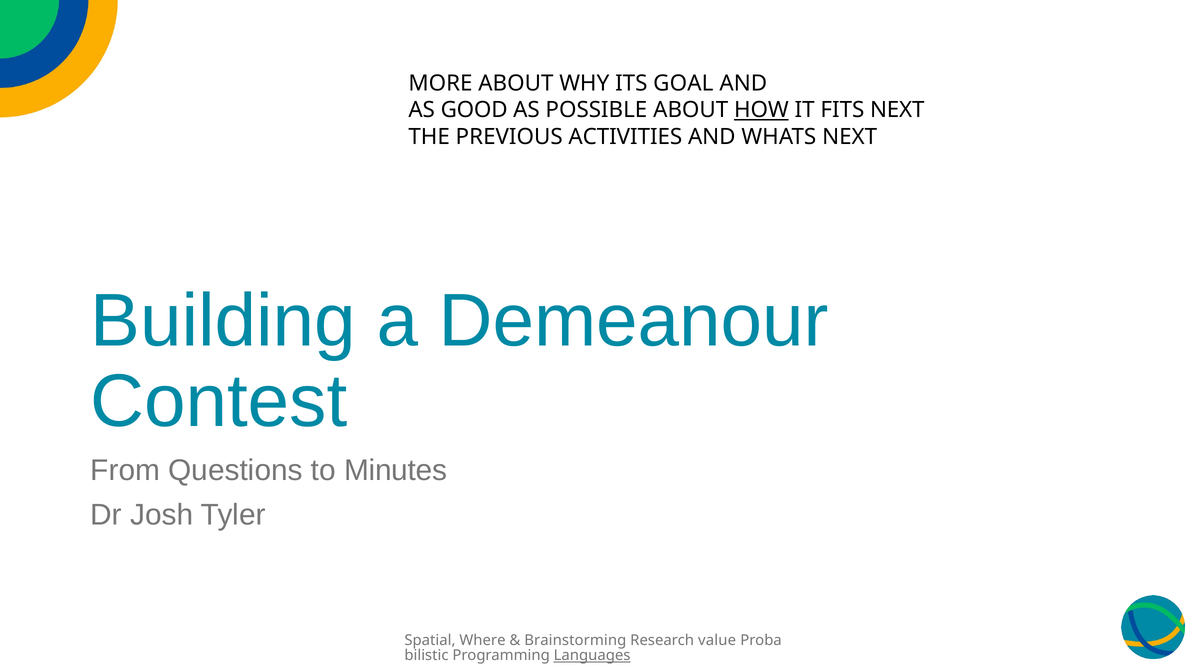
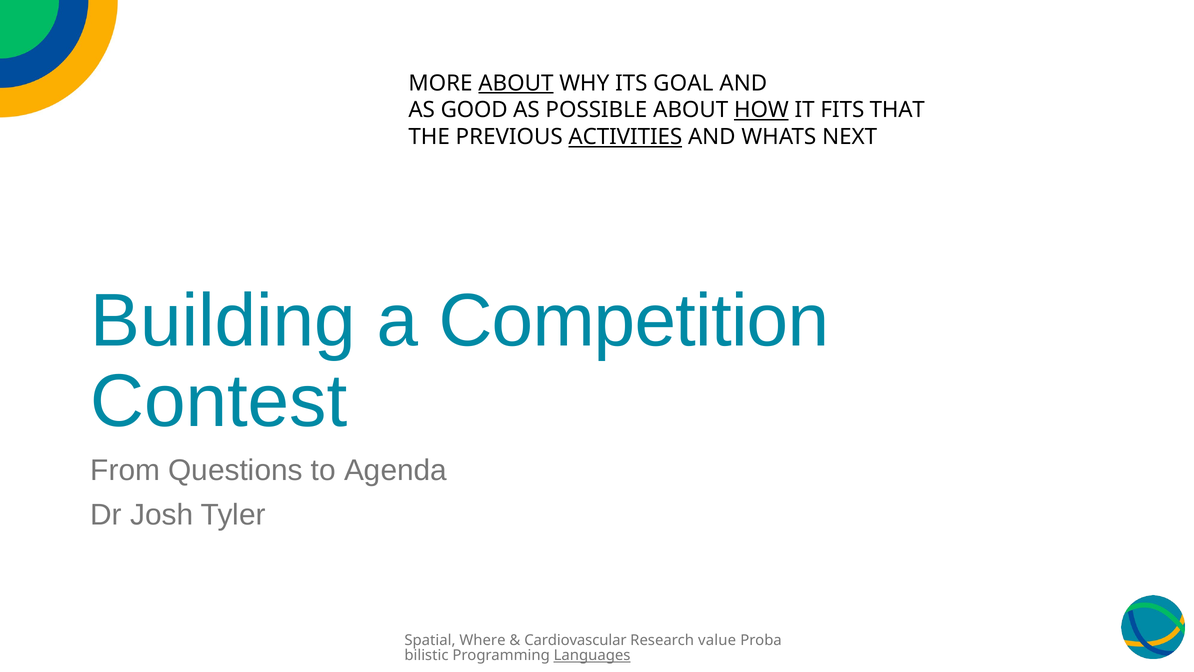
ABOUT underline: none -> present (516, 83)
FITS NEXT: NEXT -> THAT (897, 110)
ACTIVITIES underline: none -> present (625, 137)
Demeanour: Demeanour -> Competition (634, 321)
Minutes: Minutes -> Agenda (395, 470)
Brainstorming: Brainstorming -> Cardiovascular (575, 640)
